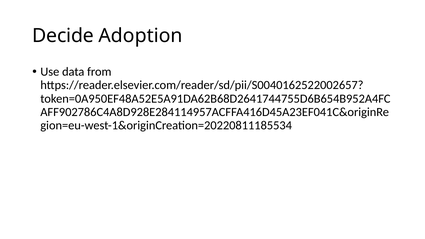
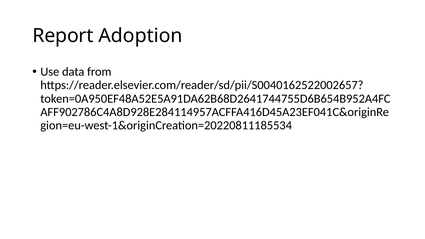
Decide: Decide -> Report (63, 36)
